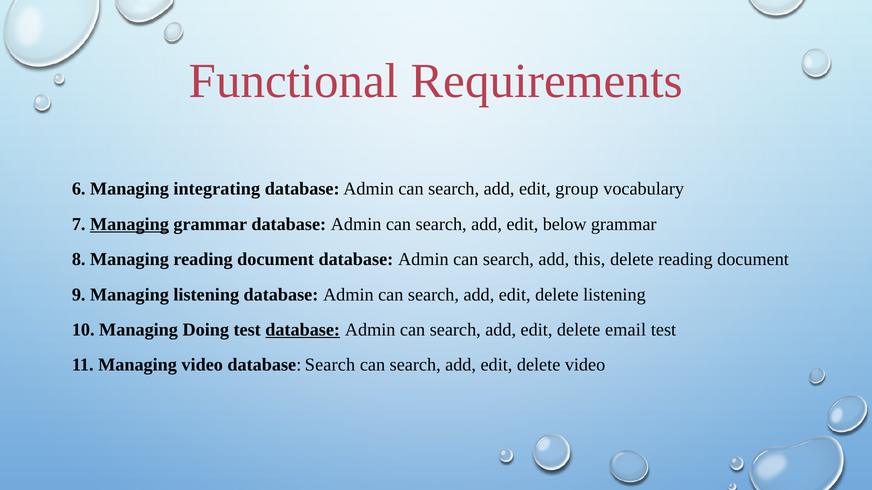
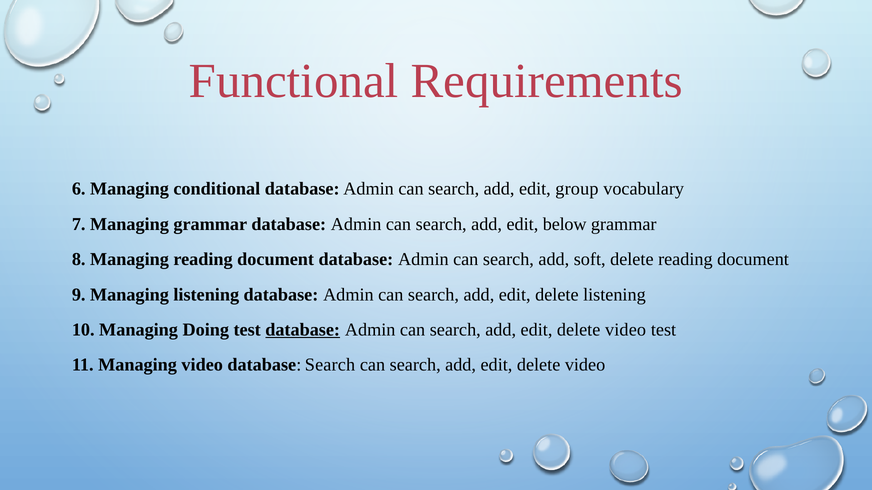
integrating: integrating -> conditional (217, 189)
Managing underline: present -> none (129, 224)
this: this -> soft (590, 260)
email: email -> video (626, 330)
